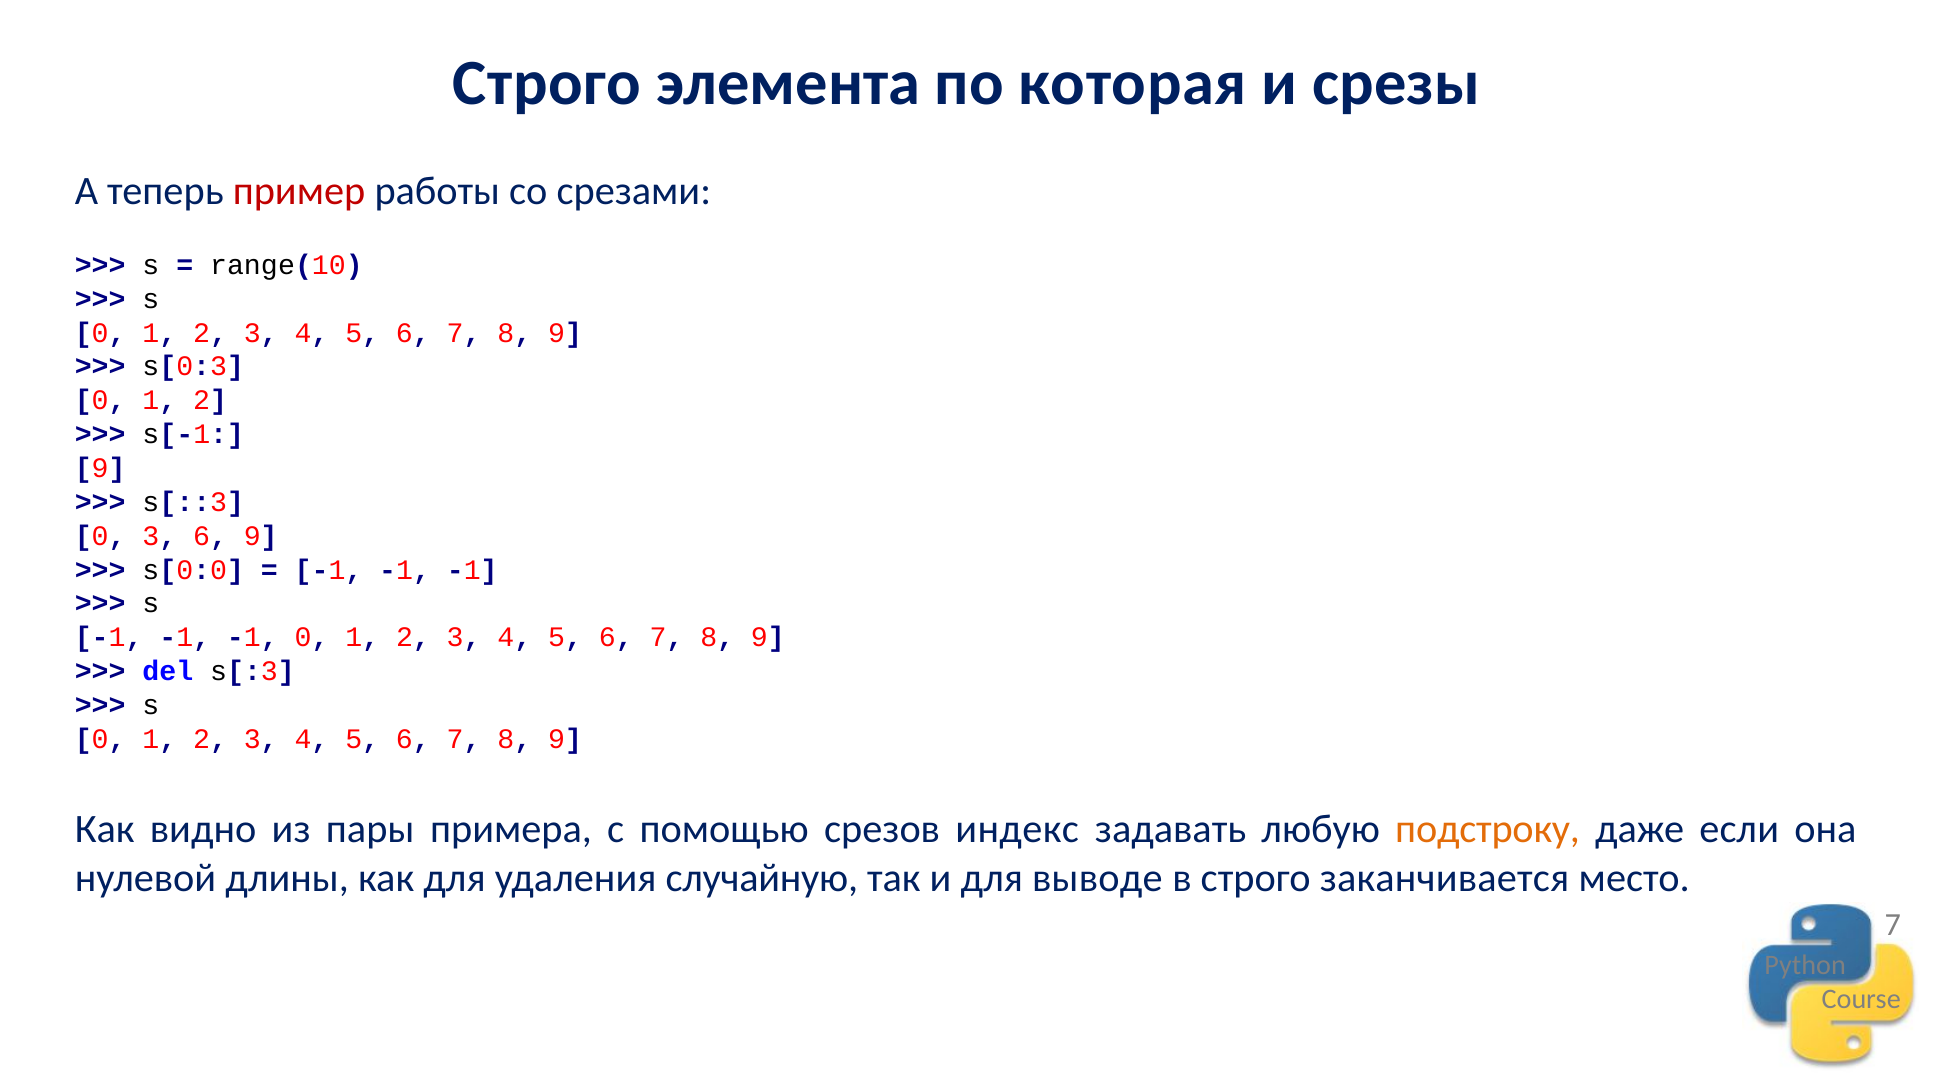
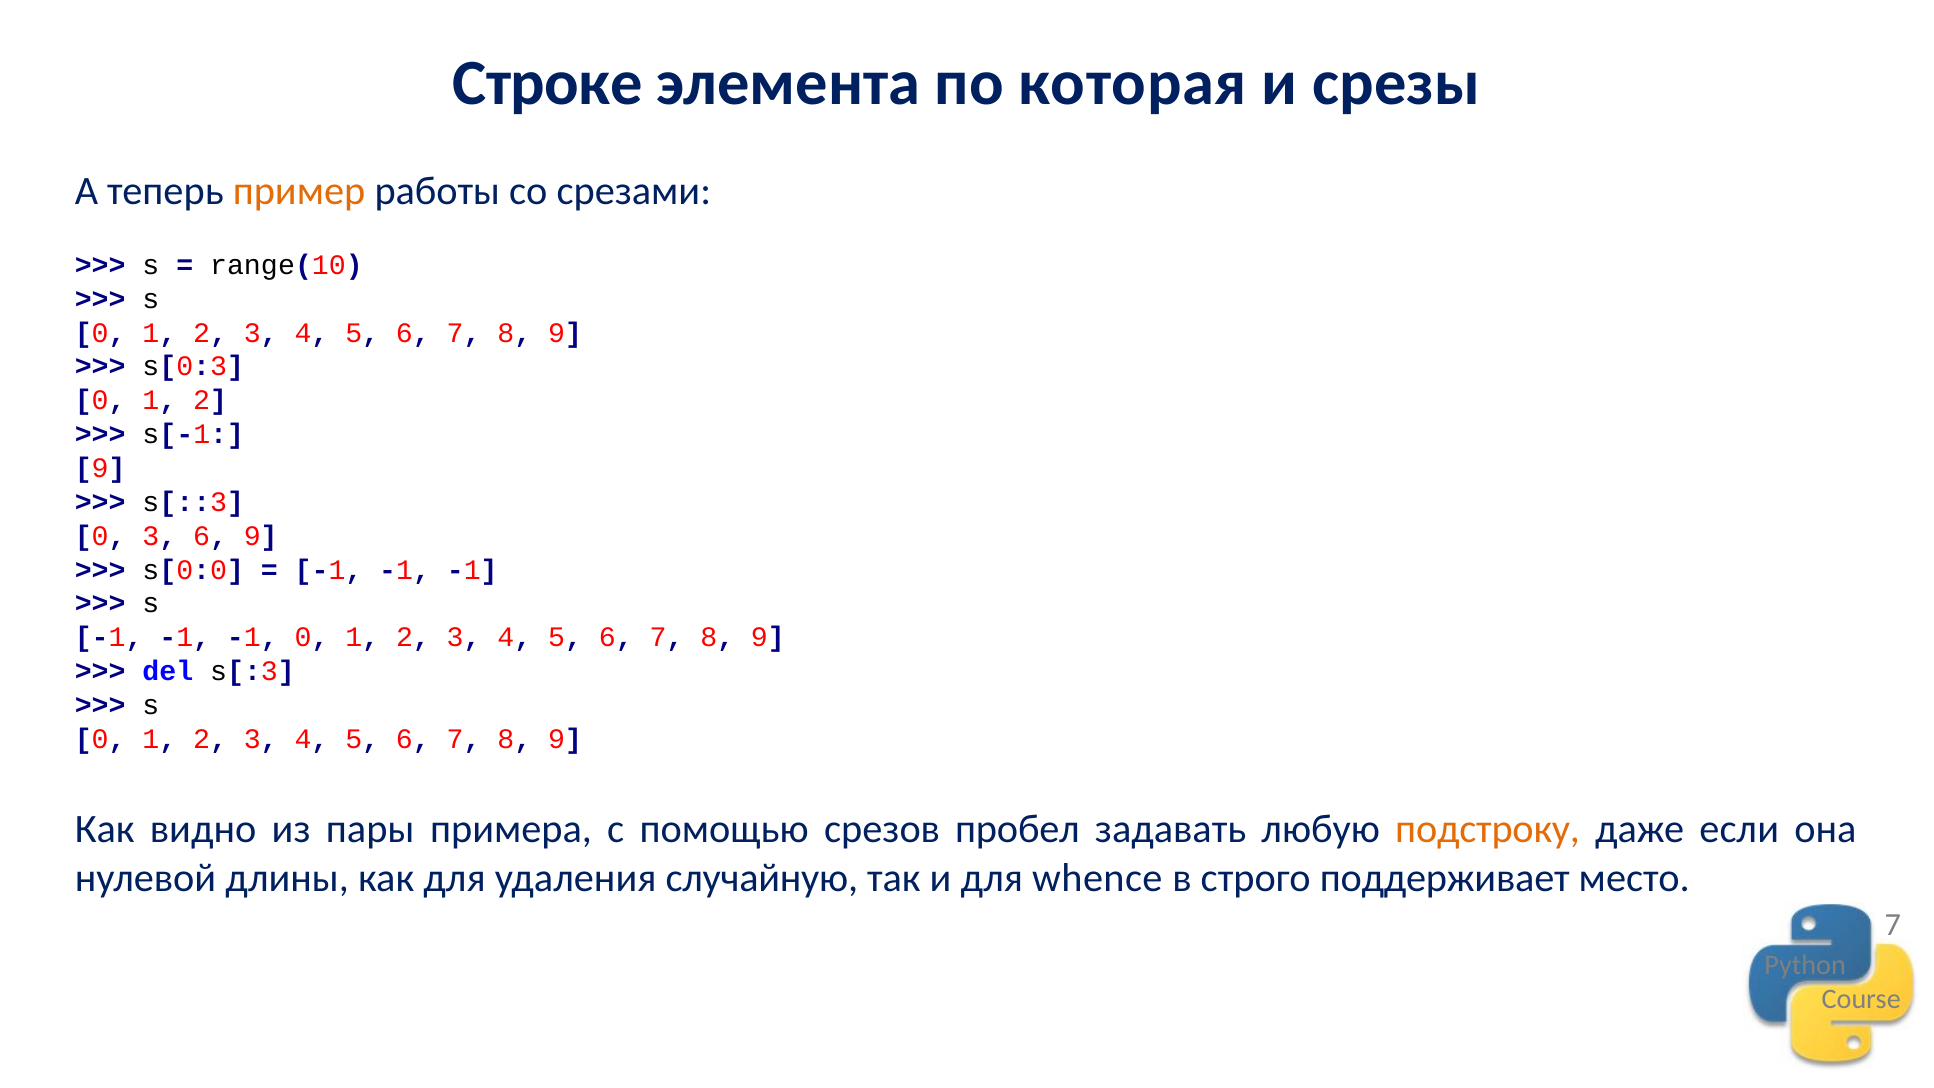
Строго: Строго -> Строке (548, 83)
пример colour: red -> orange (299, 191)
индекс: индекс -> пробел (1017, 829)
выводе: выводе -> whence (1097, 878)
заканчивается: заканчивается -> поддерживает (1445, 878)
